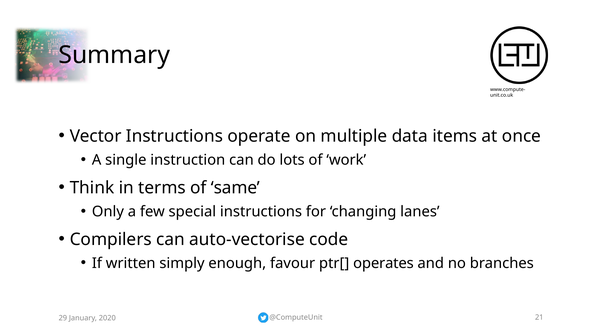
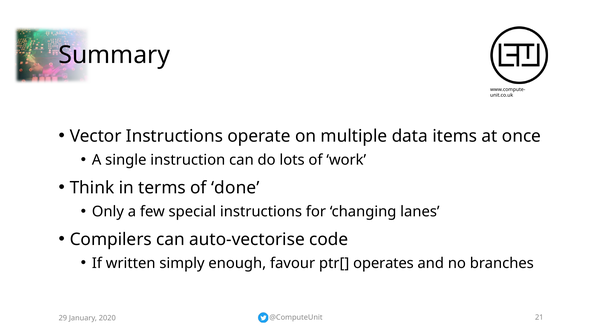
same: same -> done (235, 188)
